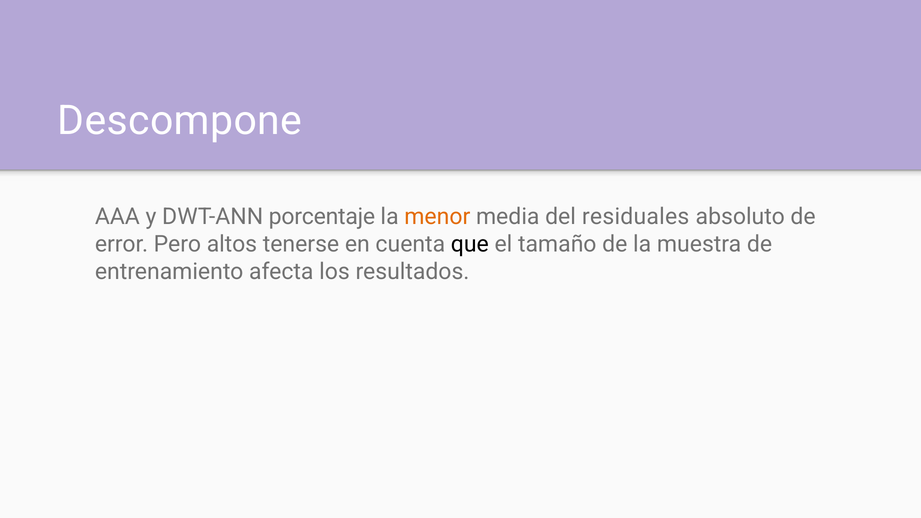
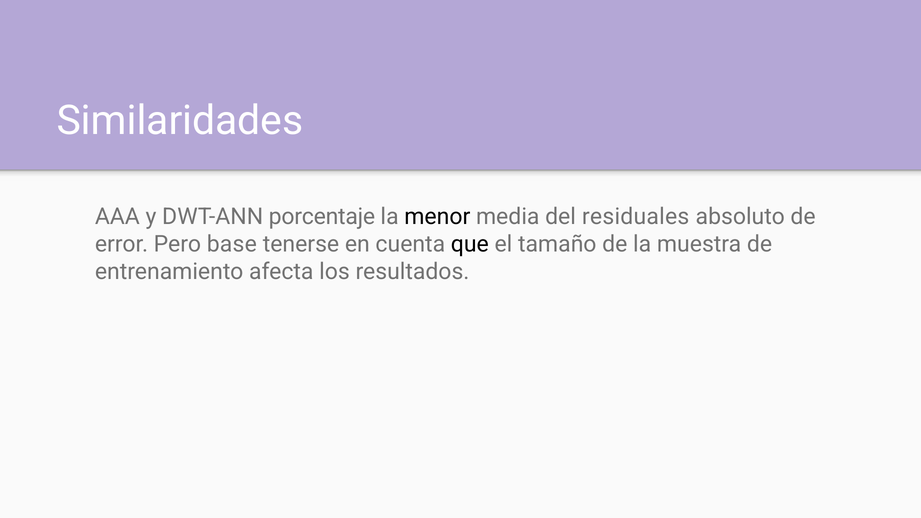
Descompone: Descompone -> Similaridades (180, 121)
menor colour: orange -> black (437, 216)
altos: altos -> base (232, 244)
